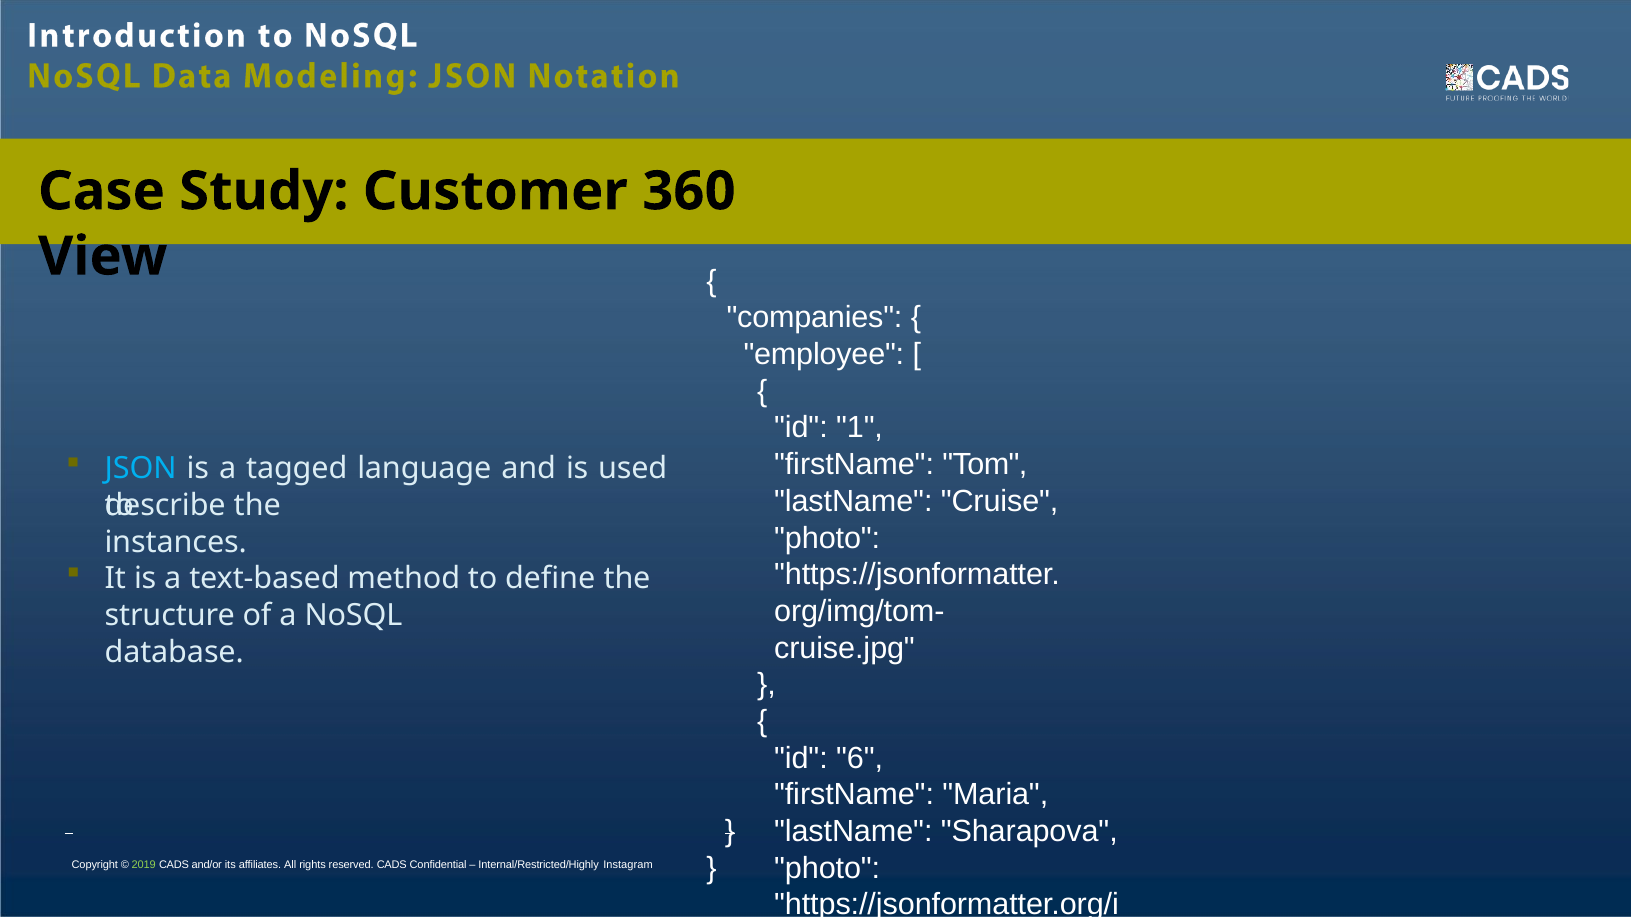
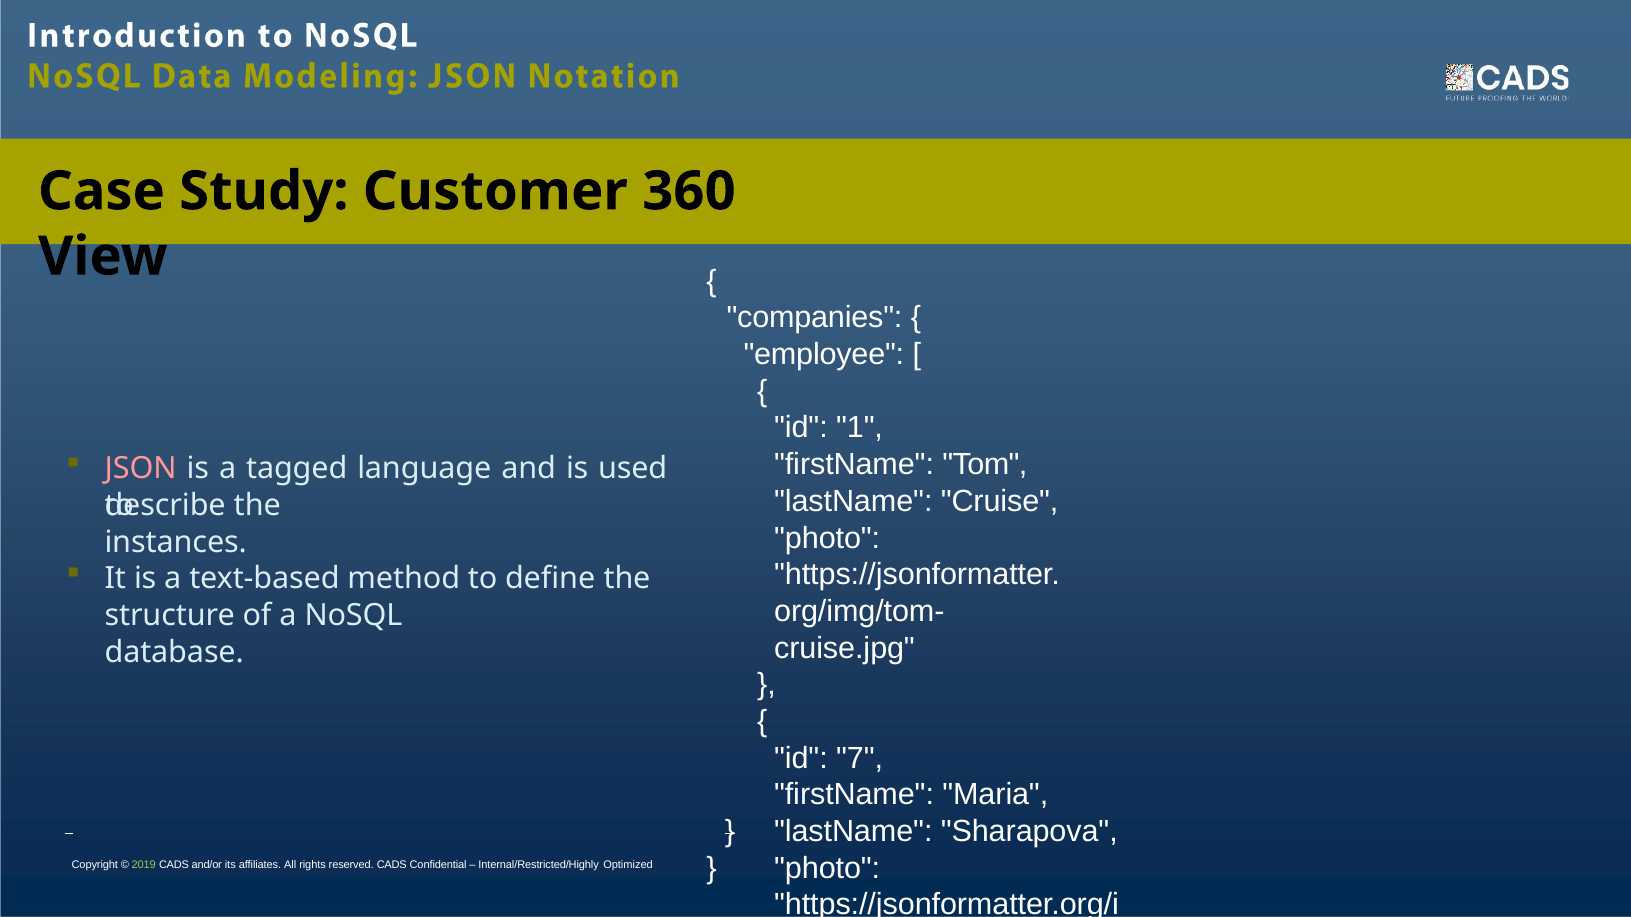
JSON colour: light blue -> pink (141, 469)
6: 6 -> 7 (860, 758)
Instagram: Instagram -> Optimized (628, 865)
